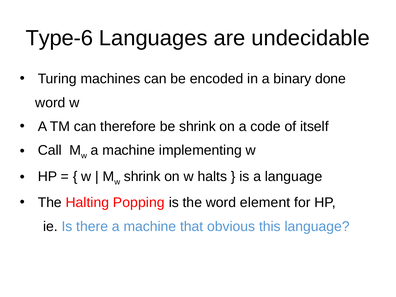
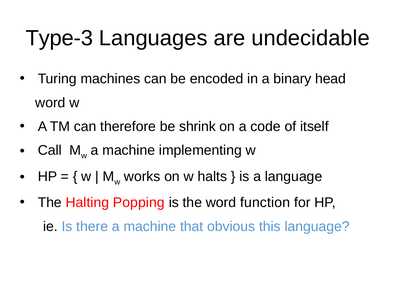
Type-6: Type-6 -> Type-3 (59, 38)
done: done -> head (330, 79)
w shrink: shrink -> works (142, 176)
element: element -> function (265, 203)
